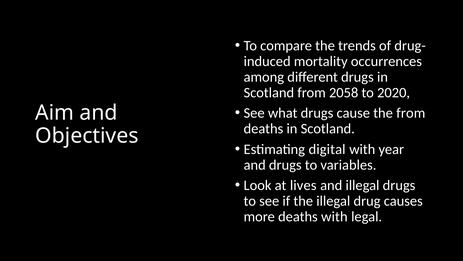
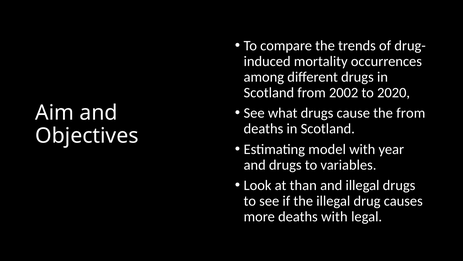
2058: 2058 -> 2002 (344, 92)
digital: digital -> model (327, 149)
lives: lives -> than (303, 185)
